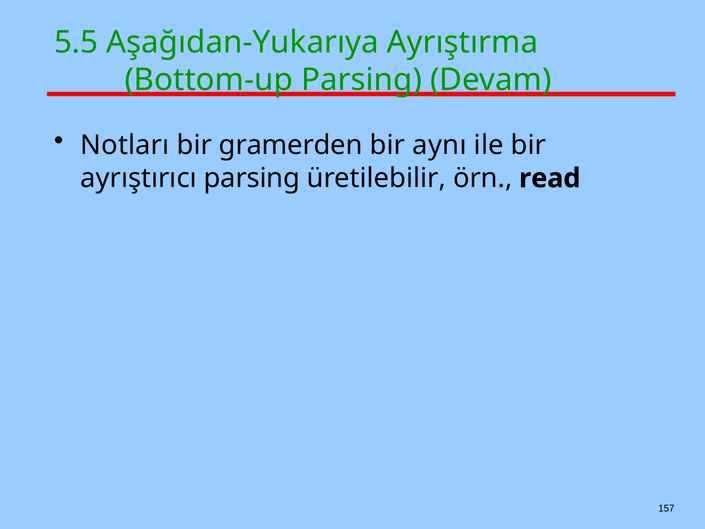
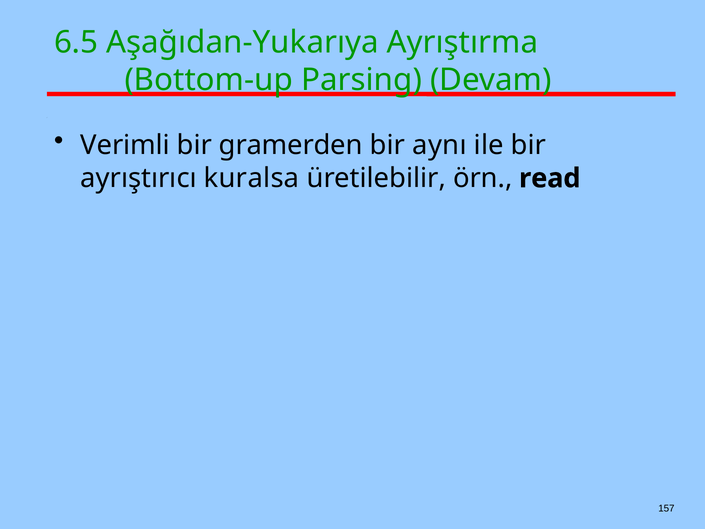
5.5: 5.5 -> 6.5 (76, 42)
Notları: Notları -> Verimli (125, 145)
ayrıştırıcı parsing: parsing -> kuralsa (252, 178)
